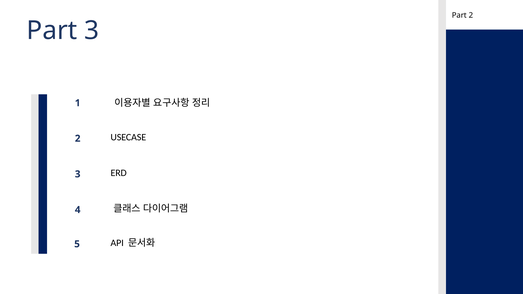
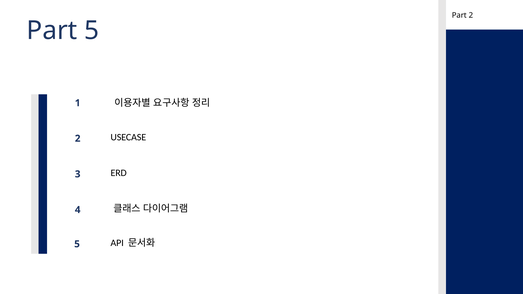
Part 3: 3 -> 5 (92, 31)
